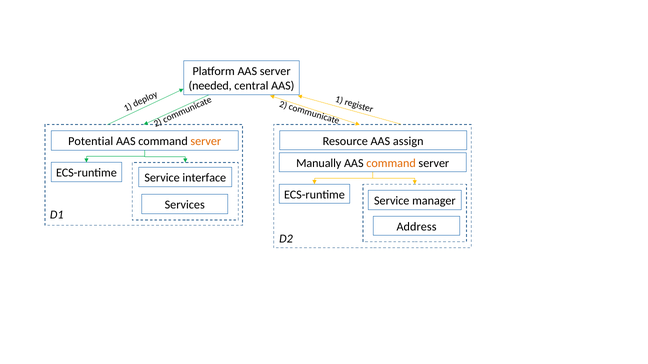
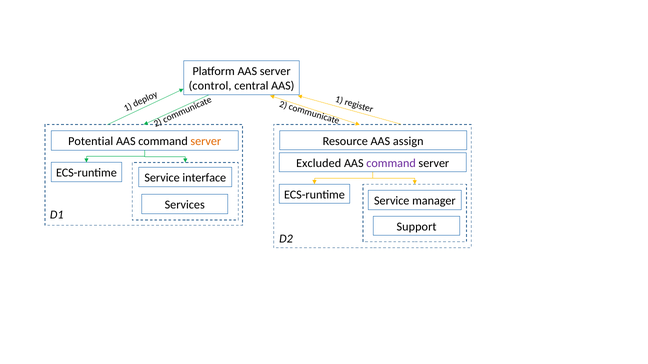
needed: needed -> control (210, 86)
Manually: Manually -> Excluded (319, 163)
command colour: orange -> purple (391, 163)
Address: Address -> Support (417, 227)
